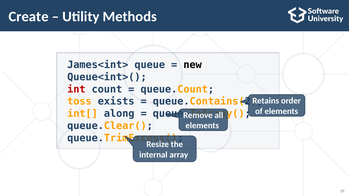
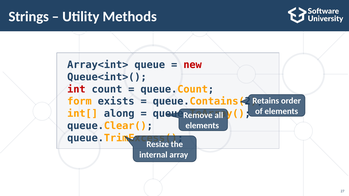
Create: Create -> Strings (29, 17)
James<int>: James<int> -> Array<int> (98, 65)
new colour: black -> red (193, 65)
toss: toss -> form (79, 102)
